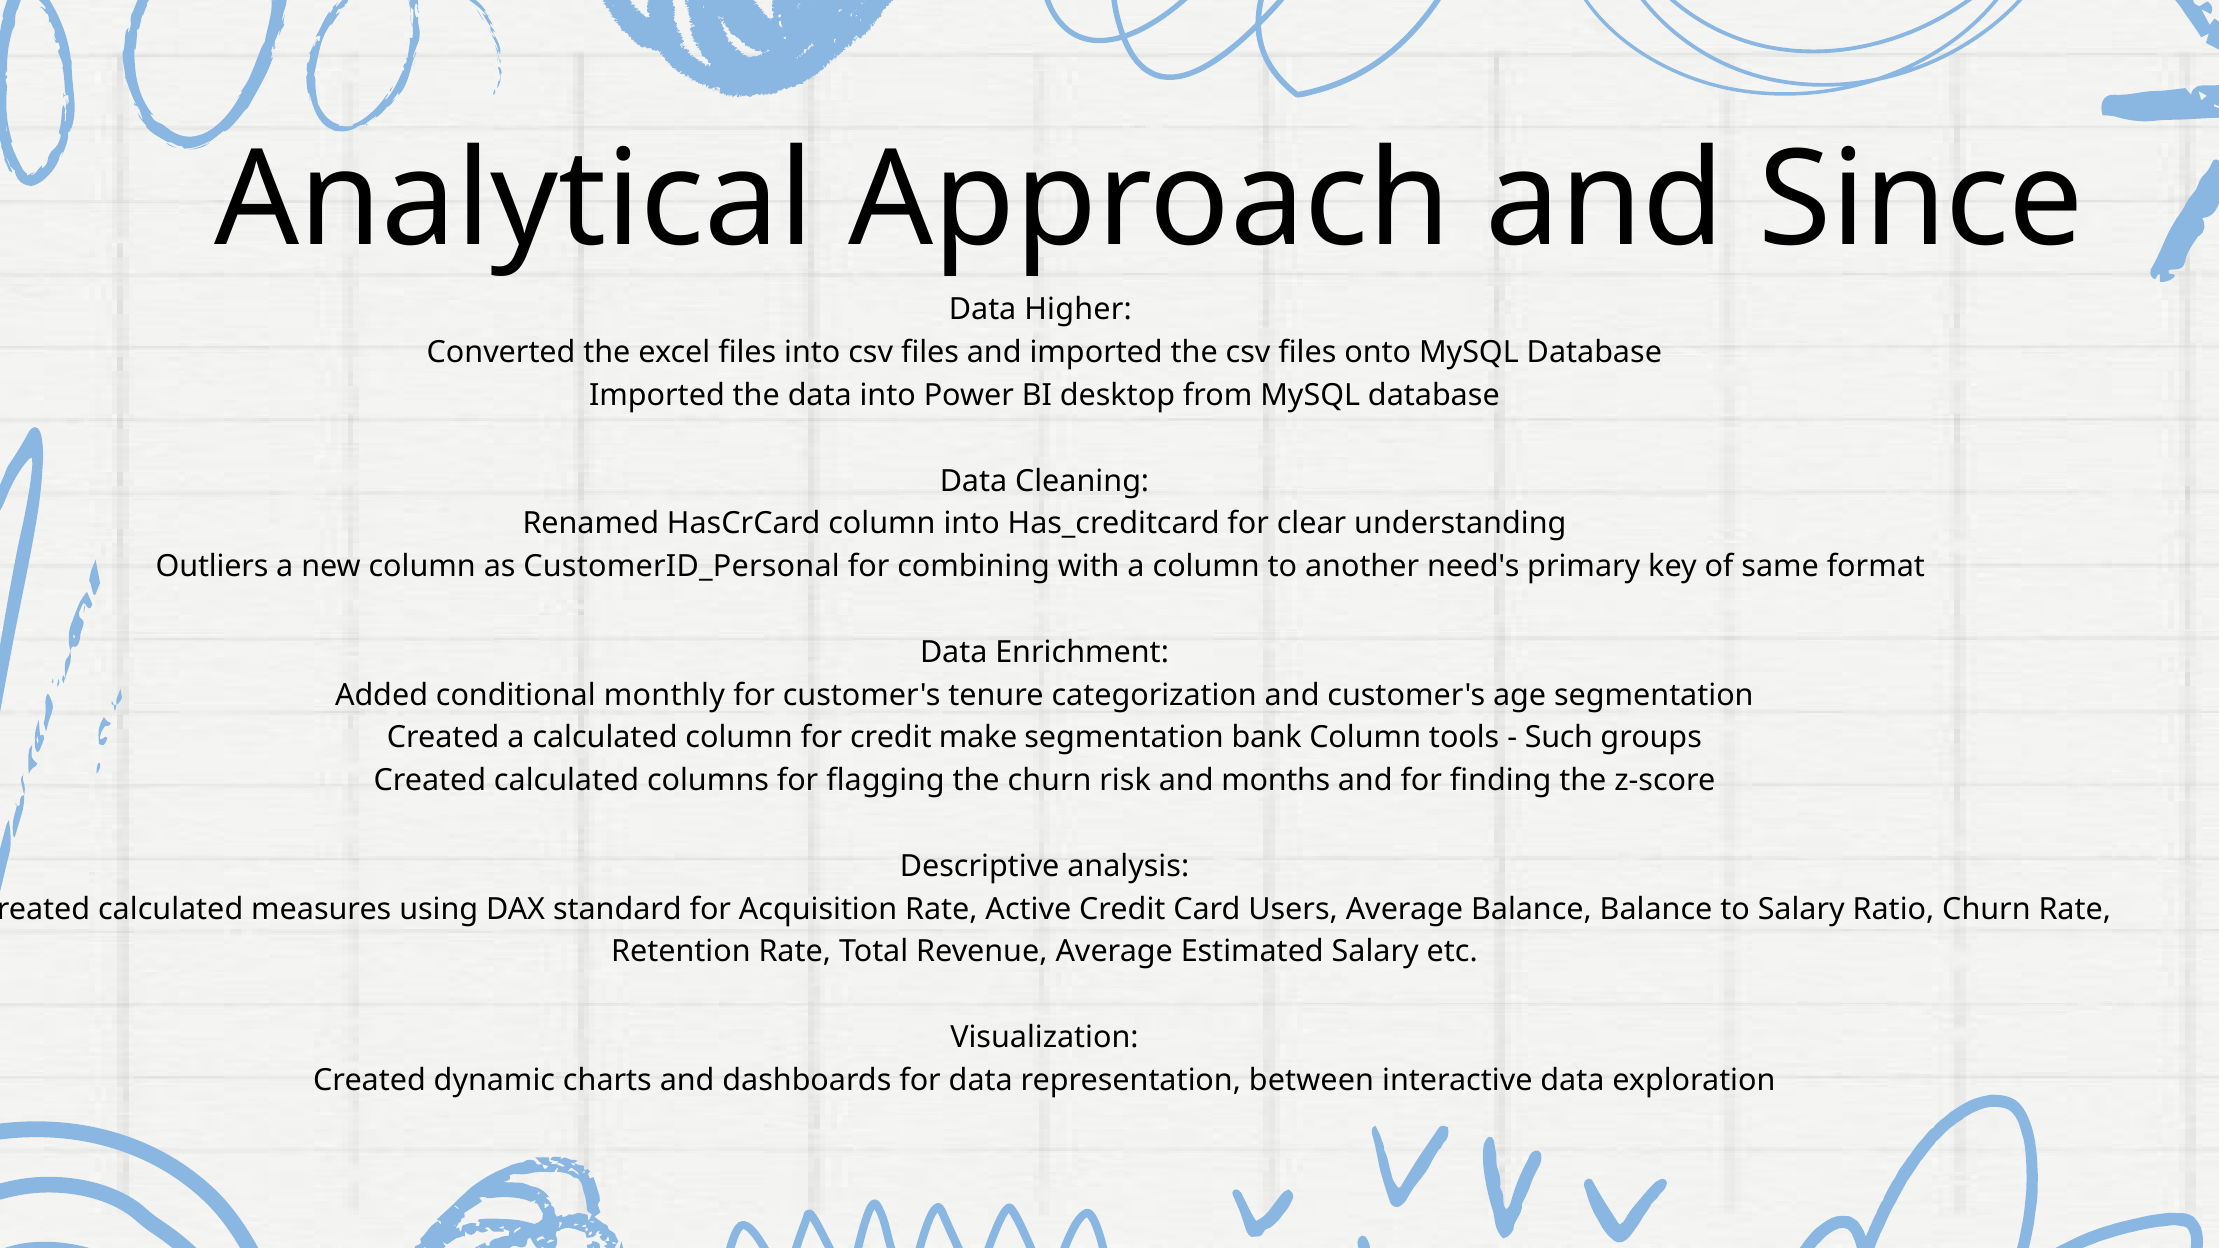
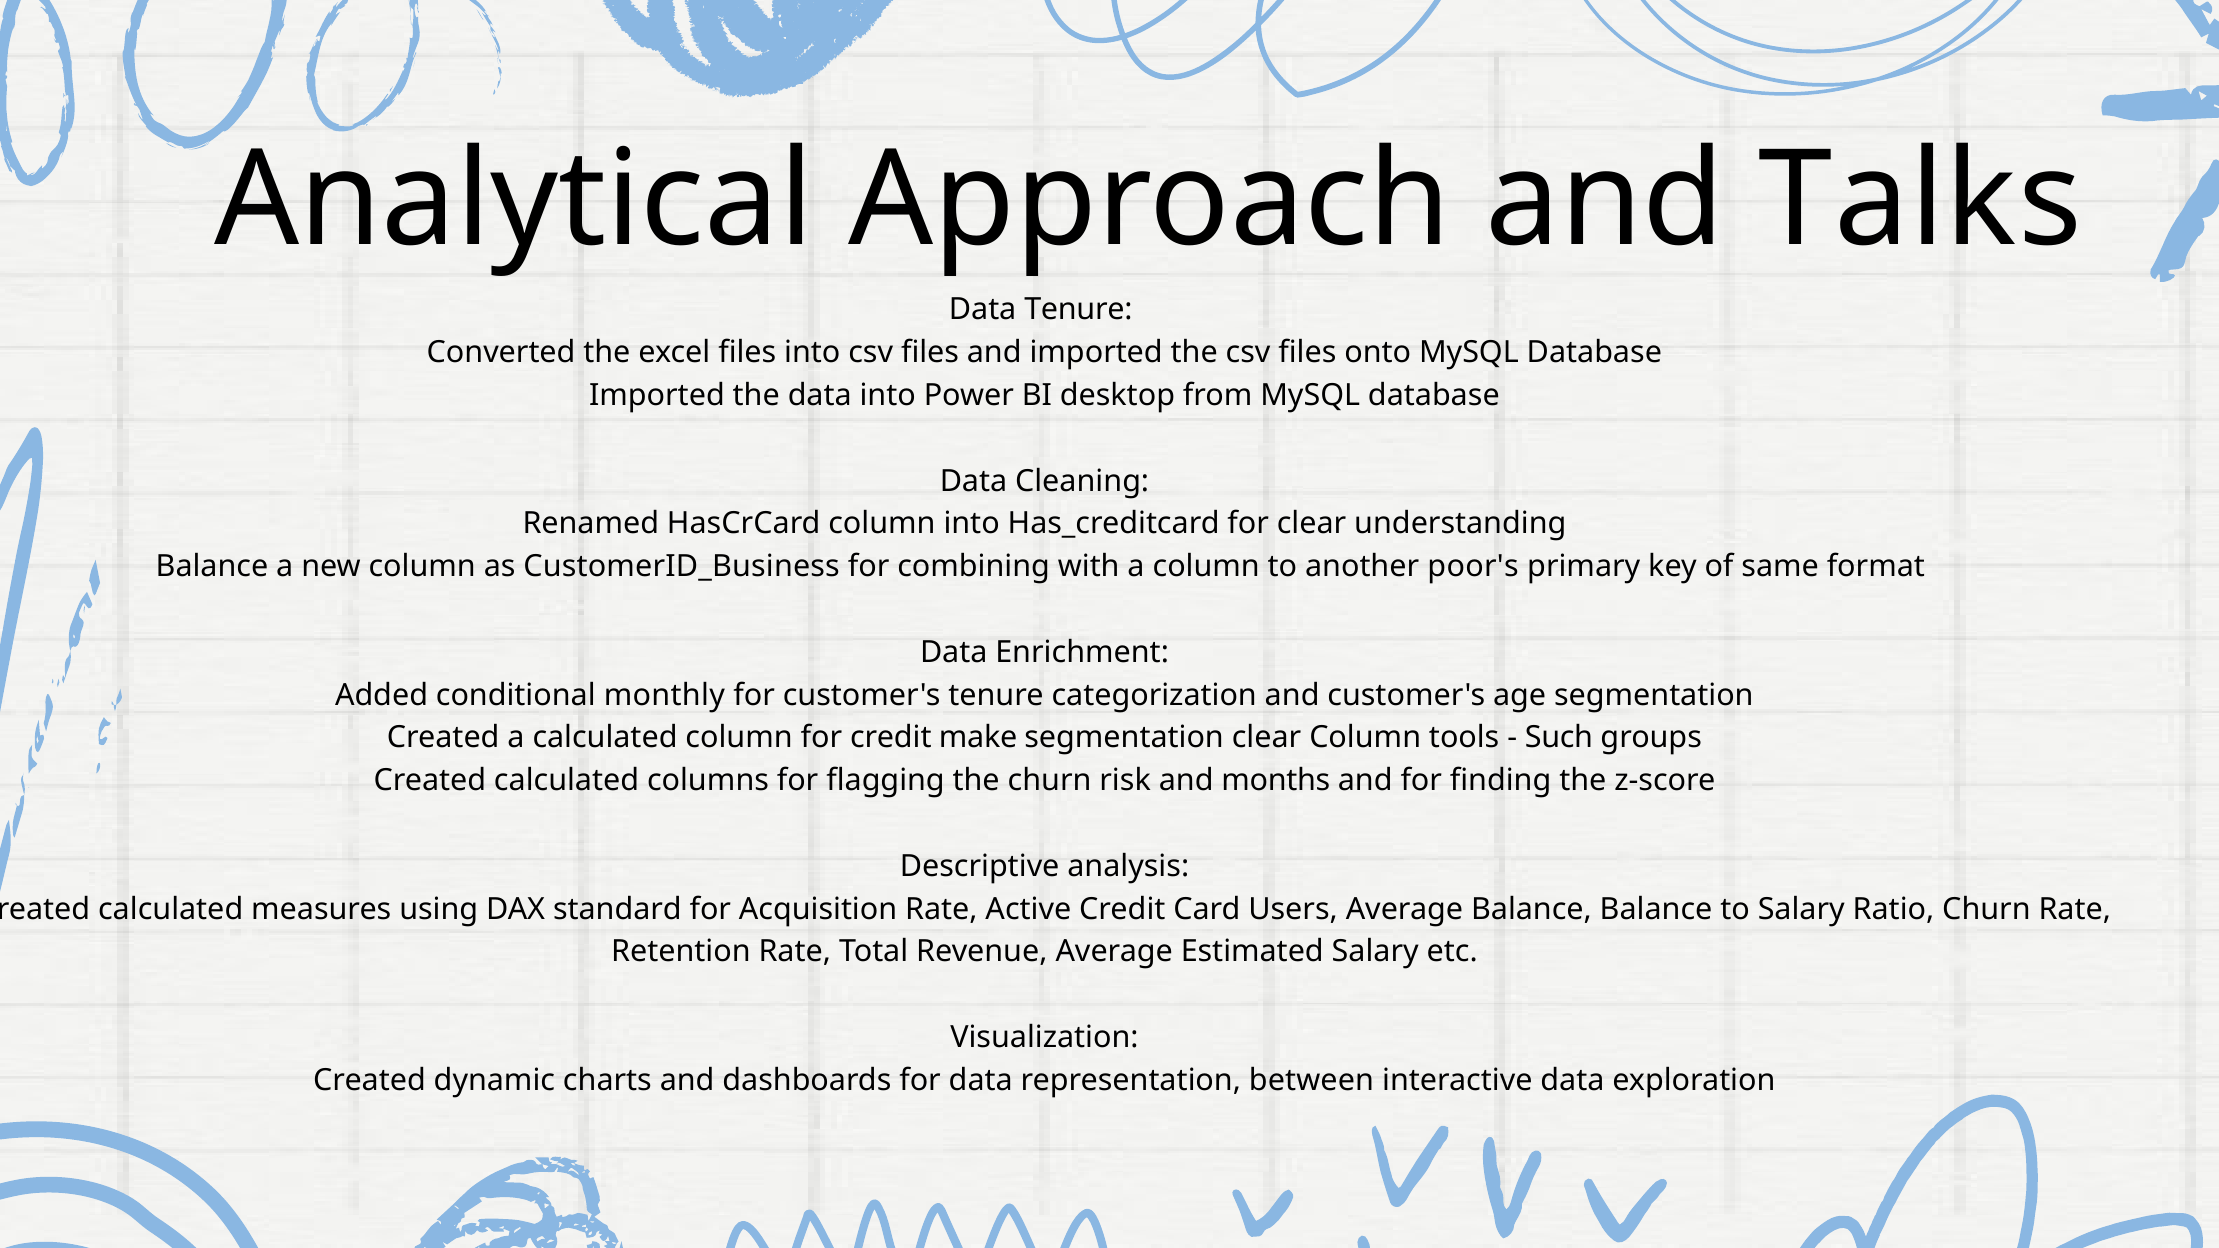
Since: Since -> Talks (1920, 200)
Data Higher: Higher -> Tenure (1078, 310)
Outliers: Outliers -> Balance (212, 567)
CustomerID_Personal: CustomerID_Personal -> CustomerID_Business (682, 567)
need's: need's -> poor's (1473, 567)
segmentation bank: bank -> clear (1267, 738)
